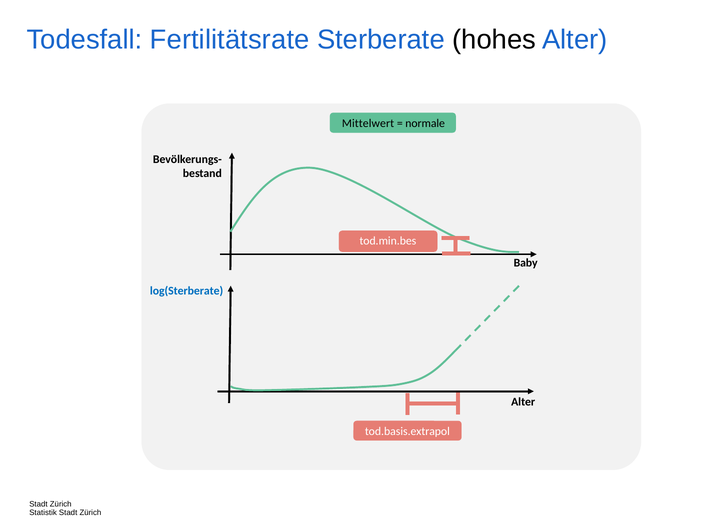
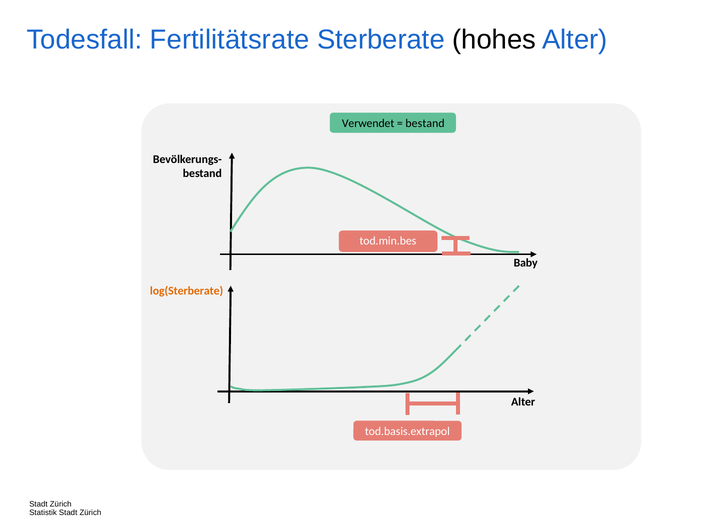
Mittelwert: Mittelwert -> Verwendet (368, 123)
normale: normale -> bestand (425, 123)
log(Sterberate colour: blue -> orange (187, 291)
